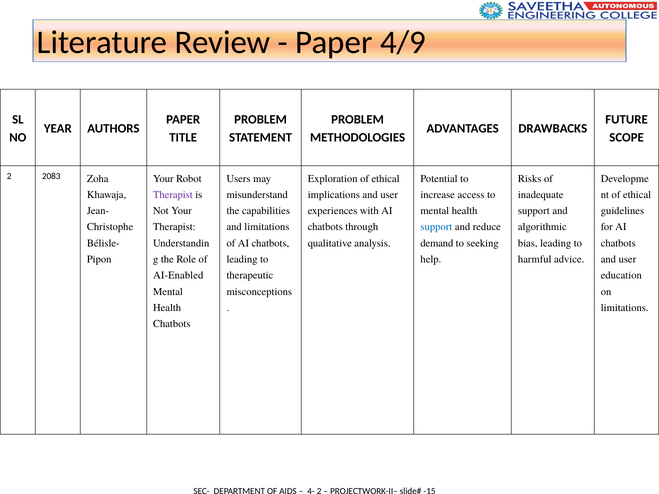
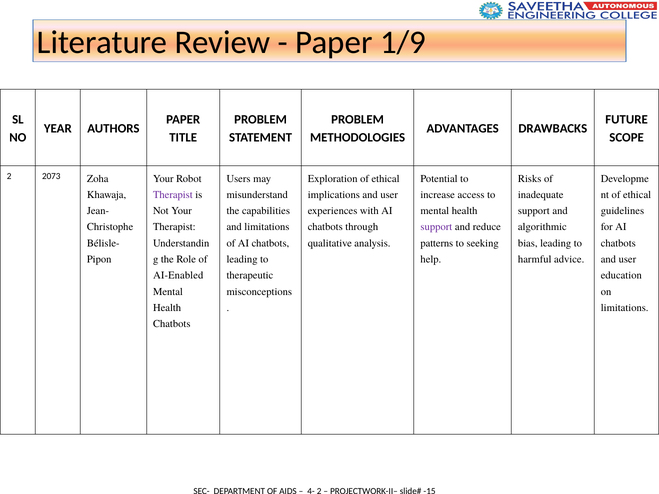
4/9: 4/9 -> 1/9 (403, 43)
2083: 2083 -> 2073 (51, 176)
support colour: blue -> purple (436, 227)
demand: demand -> patterns (437, 243)
